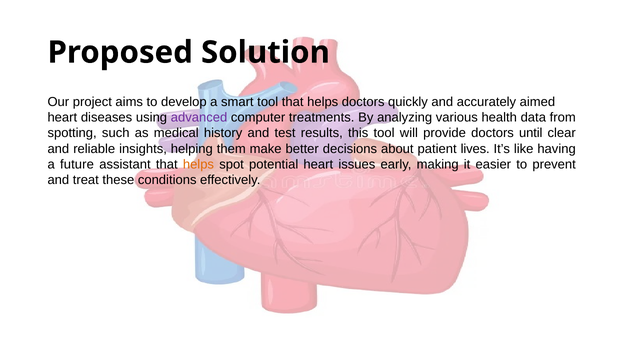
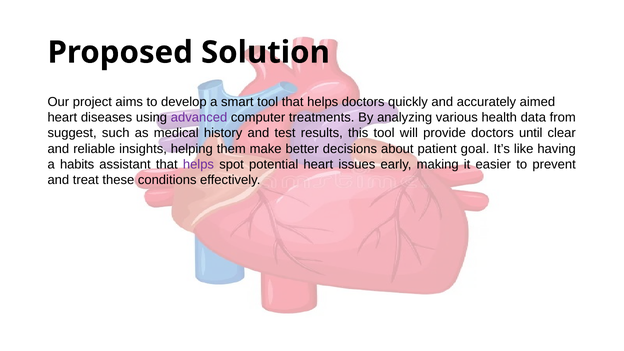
spotting: spotting -> suggest (72, 133)
lives: lives -> goal (475, 149)
future: future -> habits (77, 164)
helps colour: orange -> purple (198, 164)
